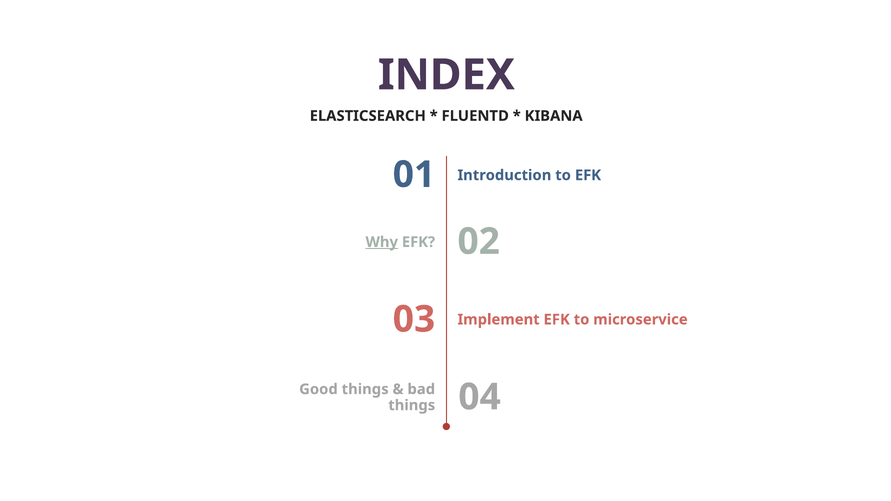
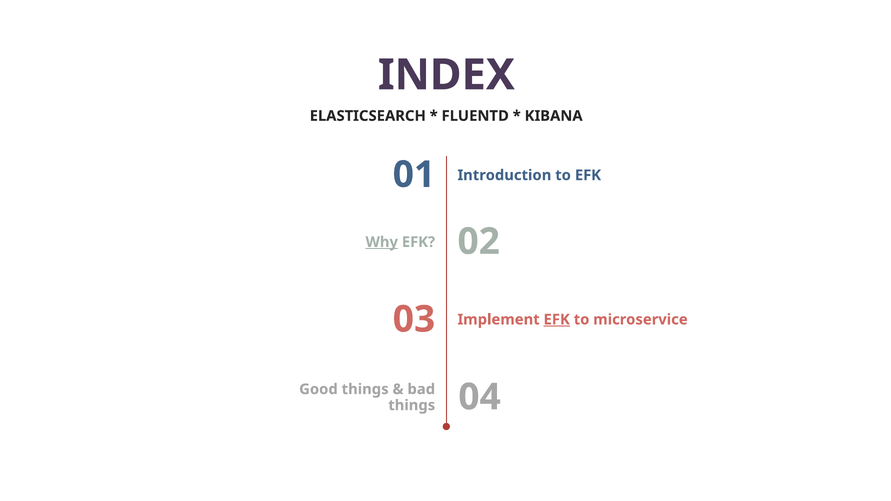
EFK underline: none -> present (557, 320)
